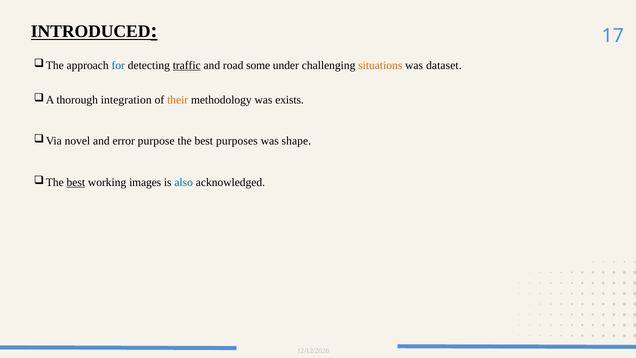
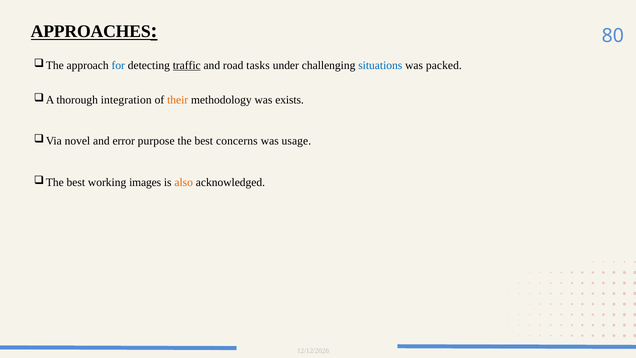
INTRODUCED: INTRODUCED -> APPROACHES (91, 32)
17: 17 -> 80 (613, 36)
some: some -> tasks (258, 65)
situations colour: orange -> blue (380, 65)
dataset: dataset -> packed (444, 65)
purposes: purposes -> concerns (237, 141)
shape: shape -> usage (296, 141)
best underline: present -> none (76, 182)
also colour: blue -> orange (184, 182)
